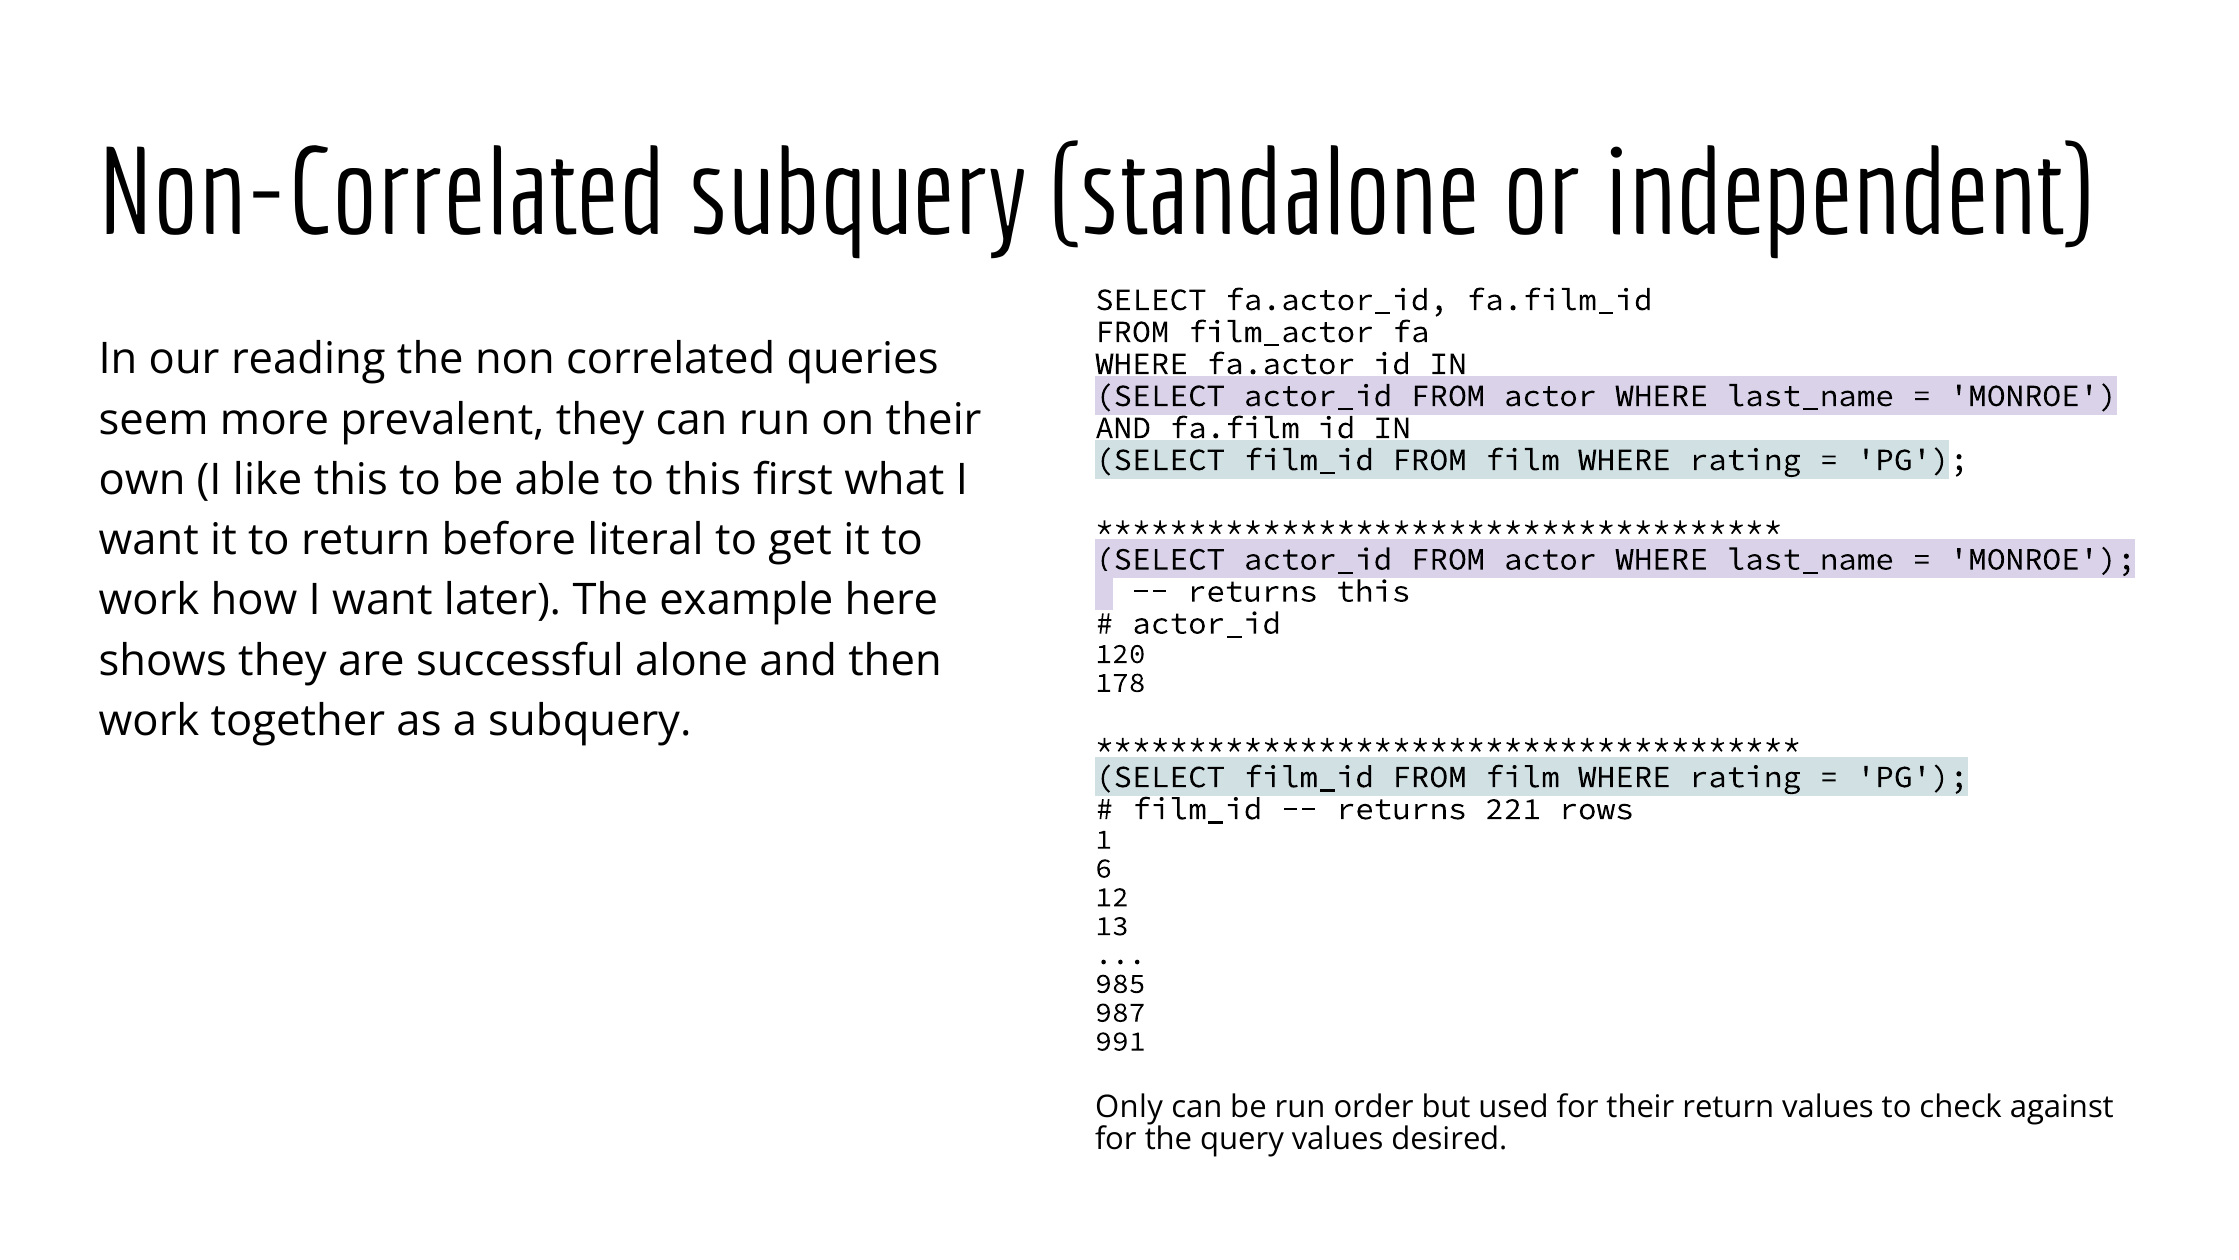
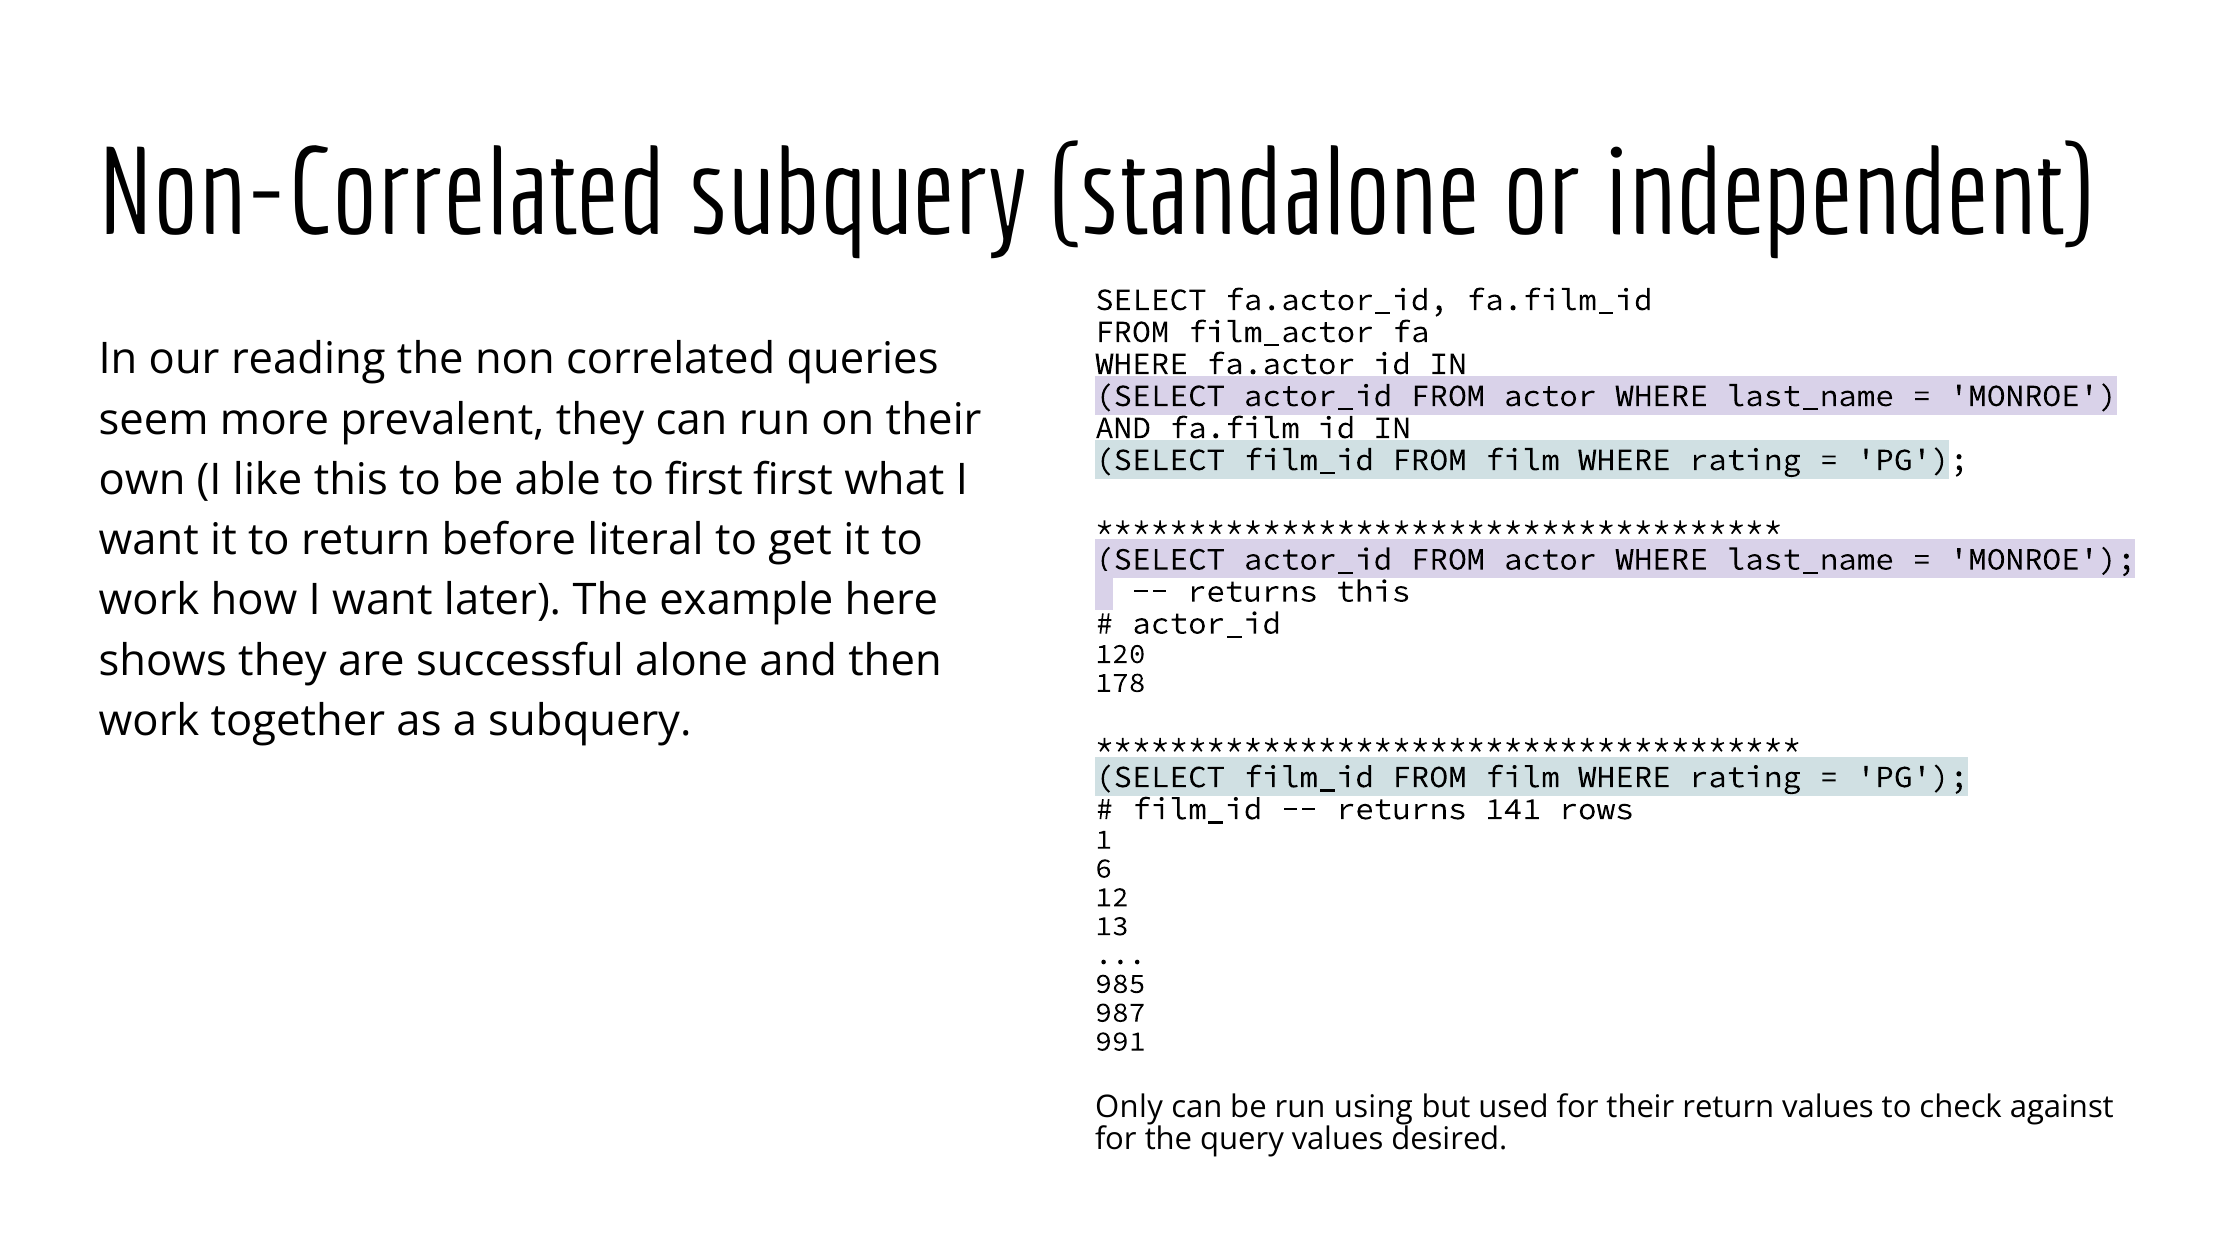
to this: this -> first (704, 480)
221: 221 -> 141 (1513, 809)
order: order -> using (1373, 1107)
